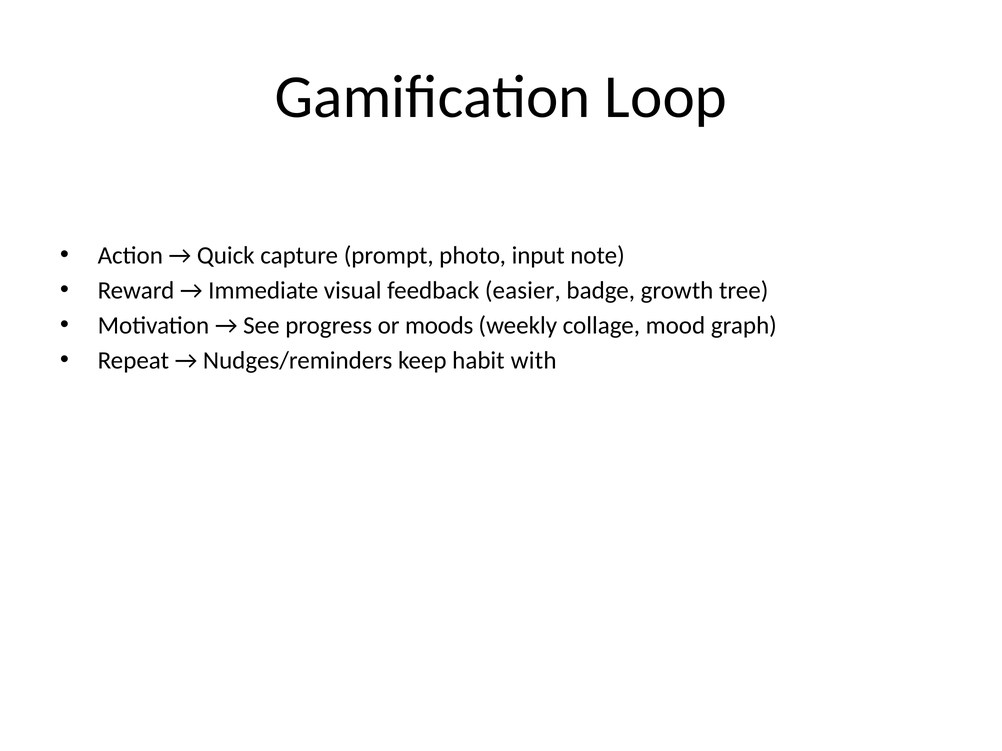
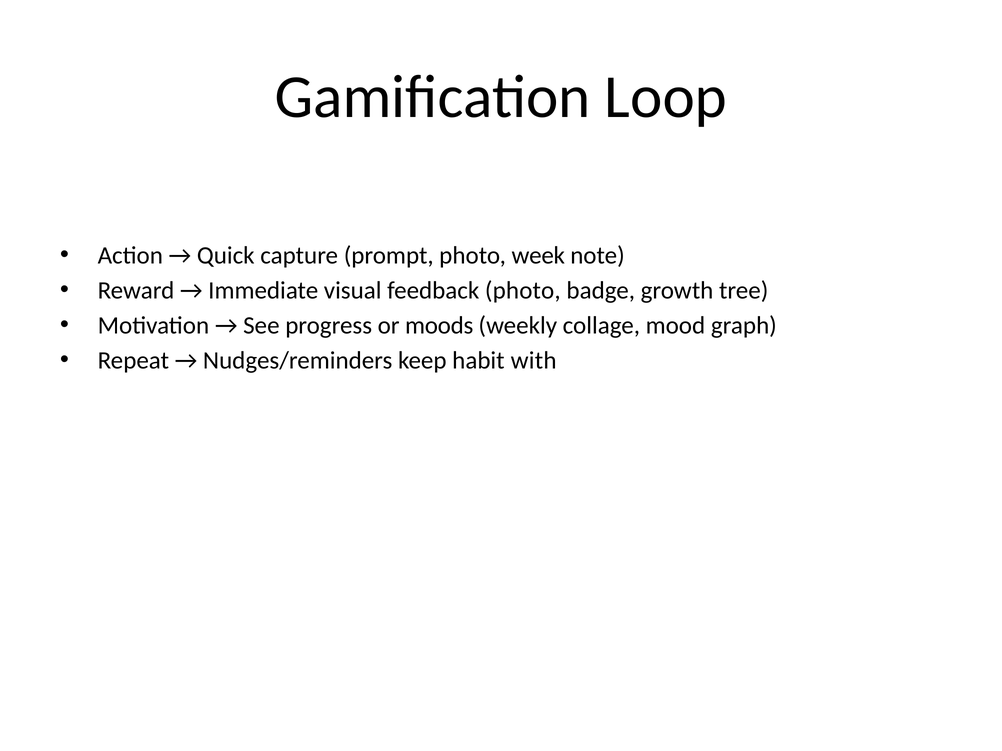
input: input -> week (538, 256)
feedback easier: easier -> photo (523, 291)
